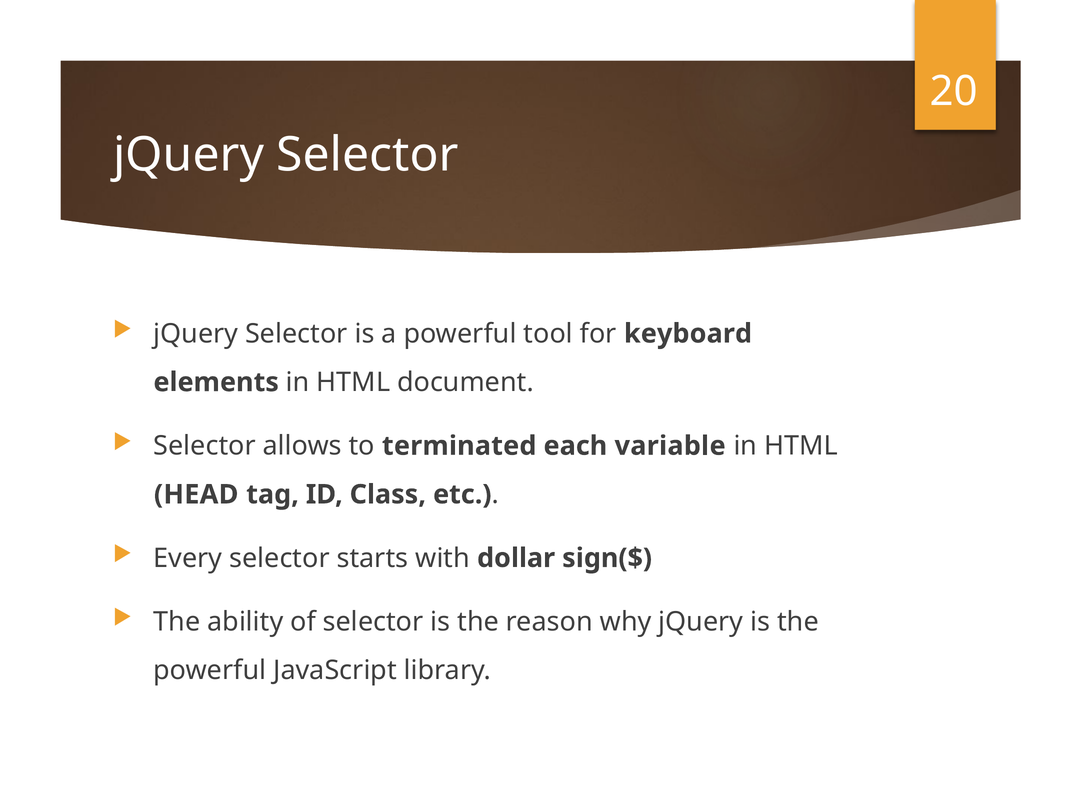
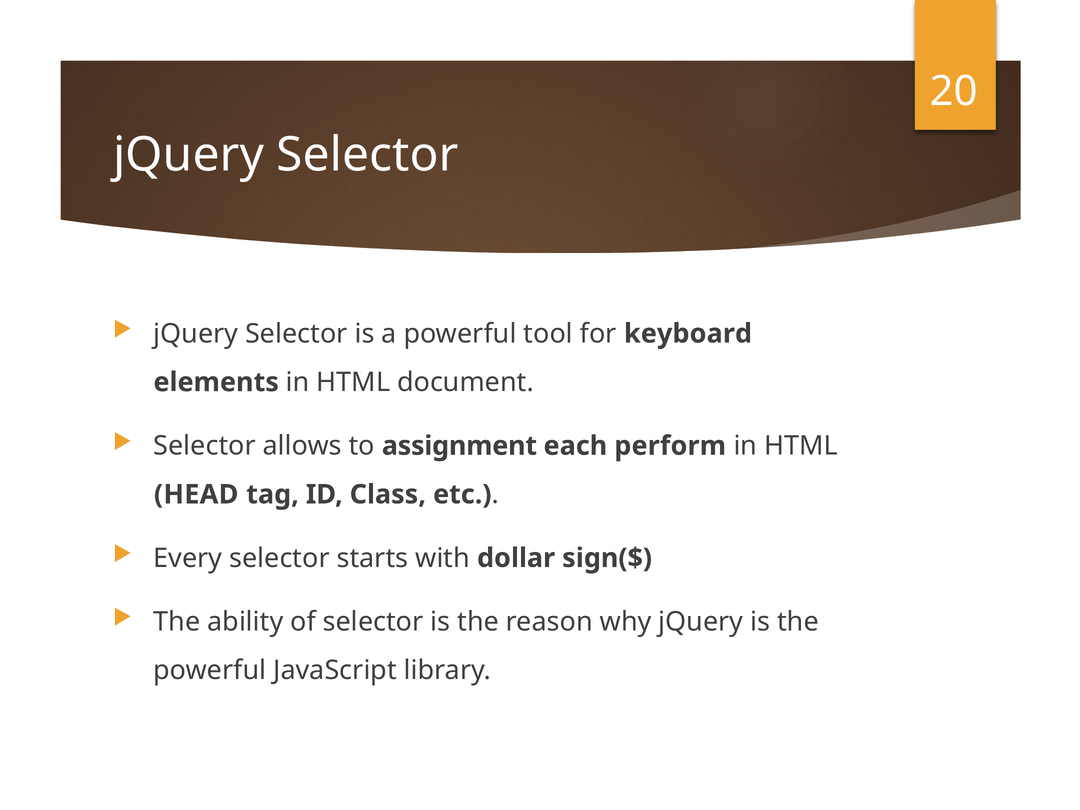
terminated: terminated -> assignment (459, 446)
variable: variable -> perform (670, 446)
